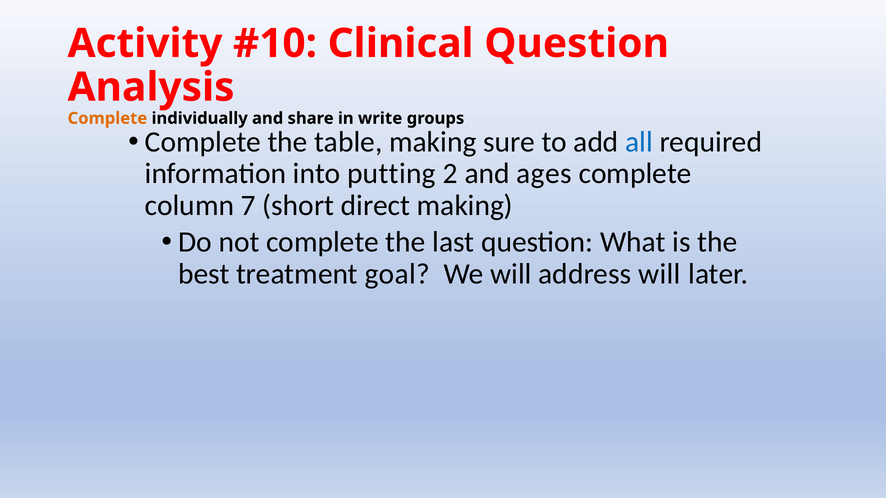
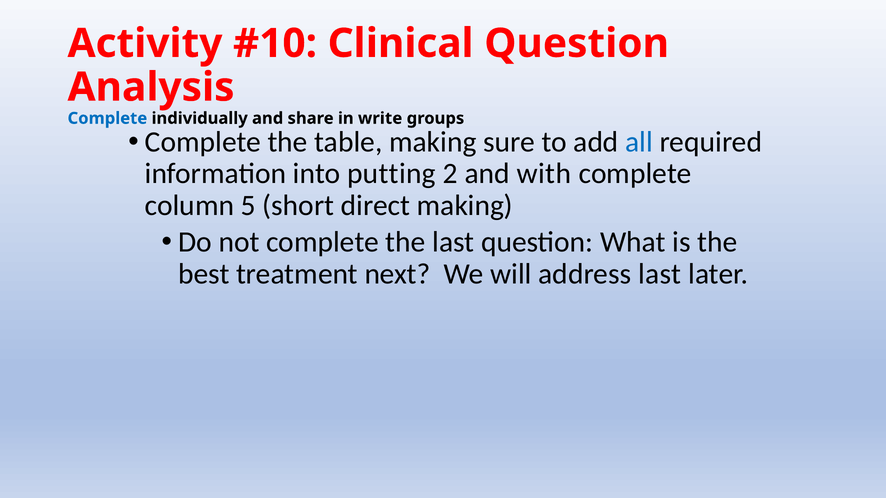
Complete colour: orange -> blue (107, 118)
ages: ages -> with (544, 174)
7: 7 -> 5 (248, 206)
goal: goal -> next (397, 274)
address will: will -> last (660, 274)
